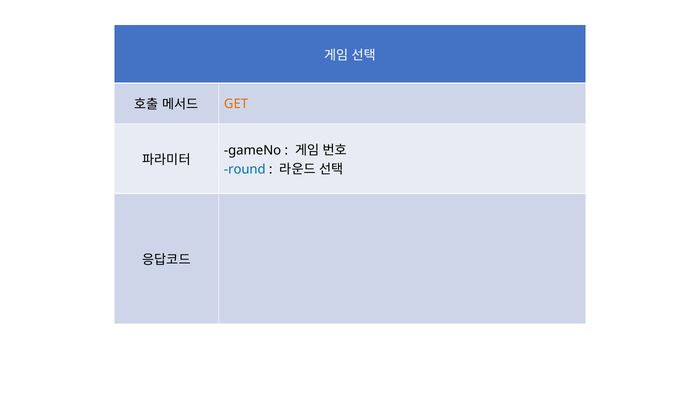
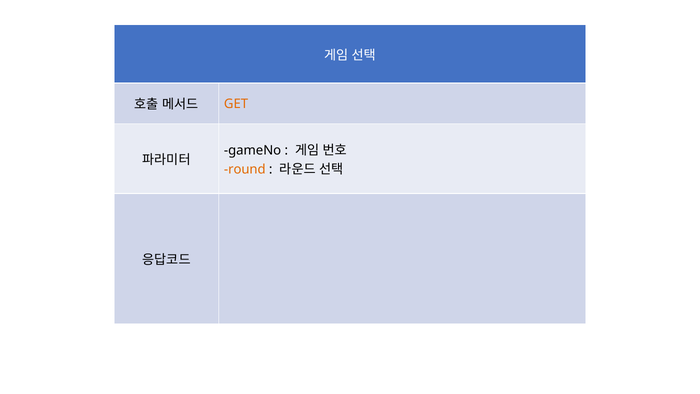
round colour: blue -> orange (245, 169)
